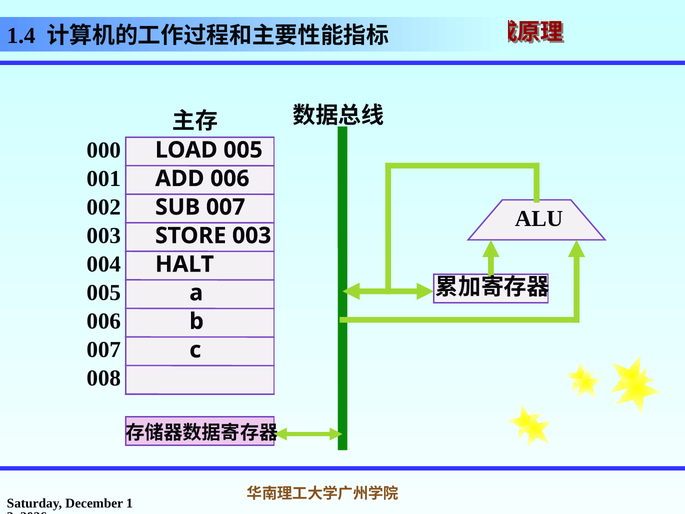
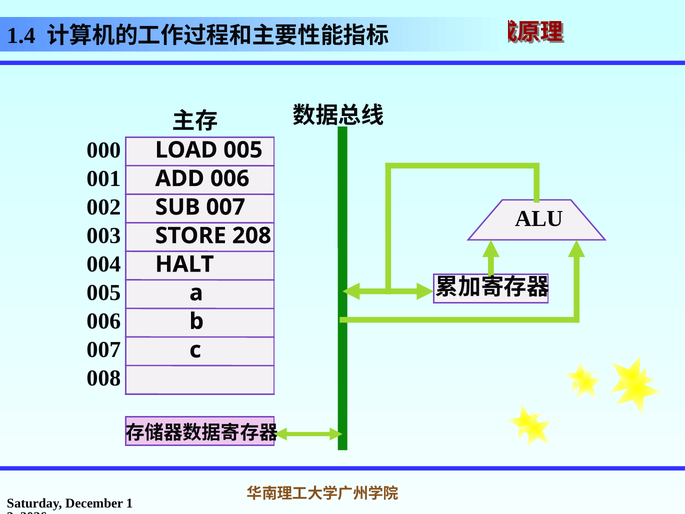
STORE 003: 003 -> 208 (252, 236)
